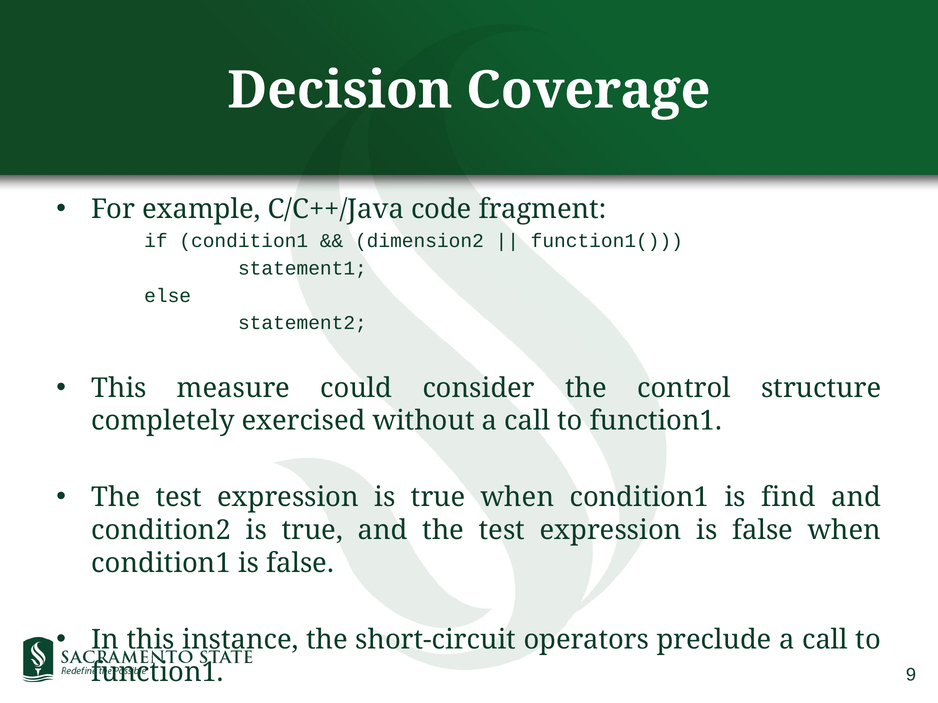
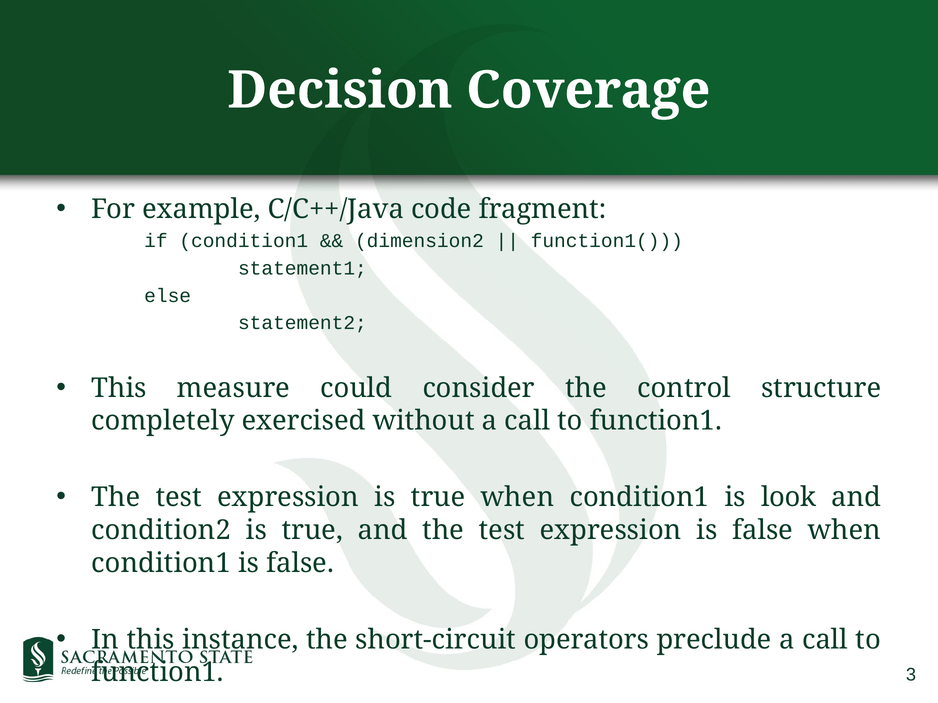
find: find -> look (789, 498)
9: 9 -> 3 (911, 675)
